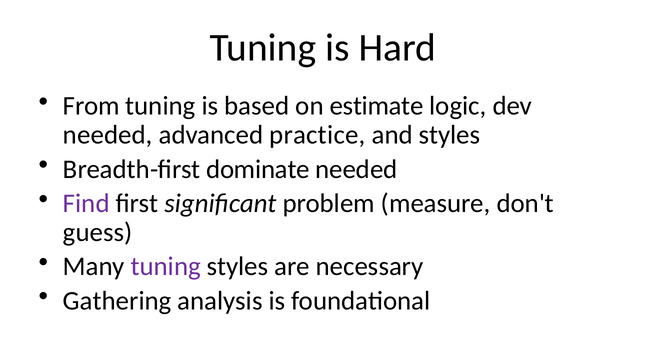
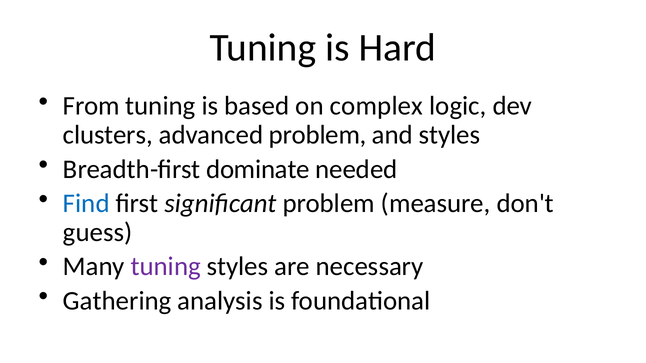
estimate: estimate -> complex (376, 106)
needed: needed -> clusters (108, 135)
advanced practice: practice -> problem (318, 135)
Find colour: purple -> blue (86, 204)
